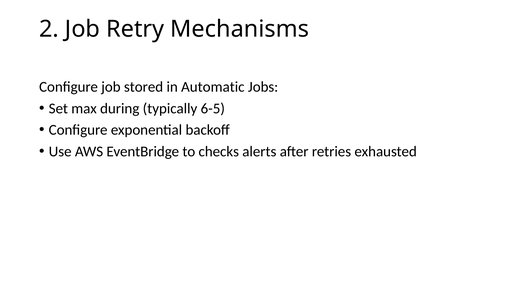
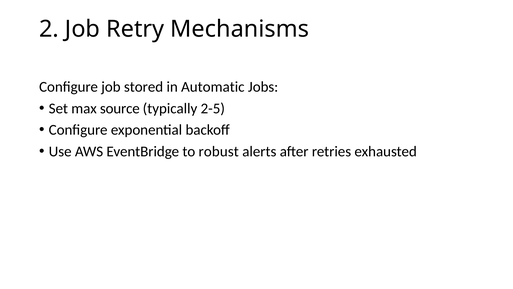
during: during -> source (120, 108)
6-5: 6-5 -> 2-5 (213, 108)
checks: checks -> robust (219, 151)
